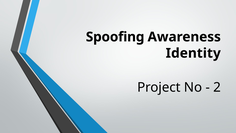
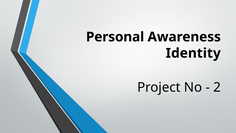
Spoofing: Spoofing -> Personal (115, 37)
